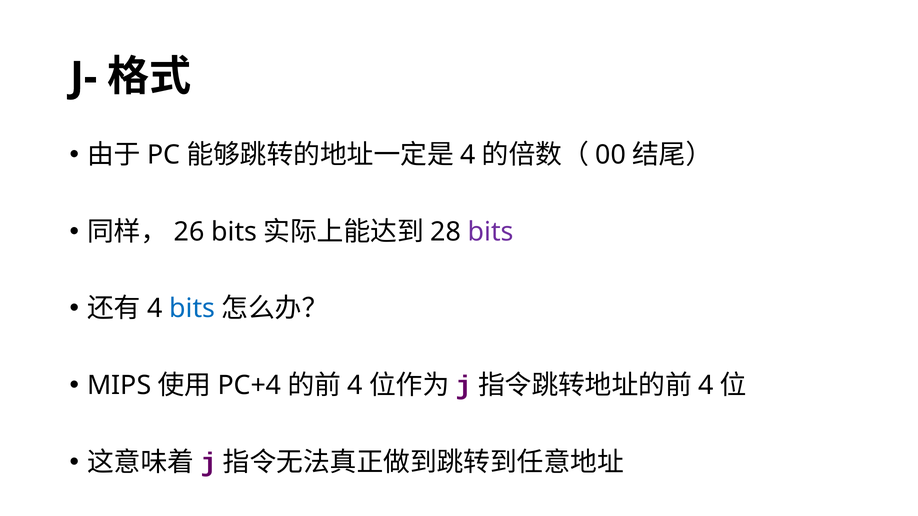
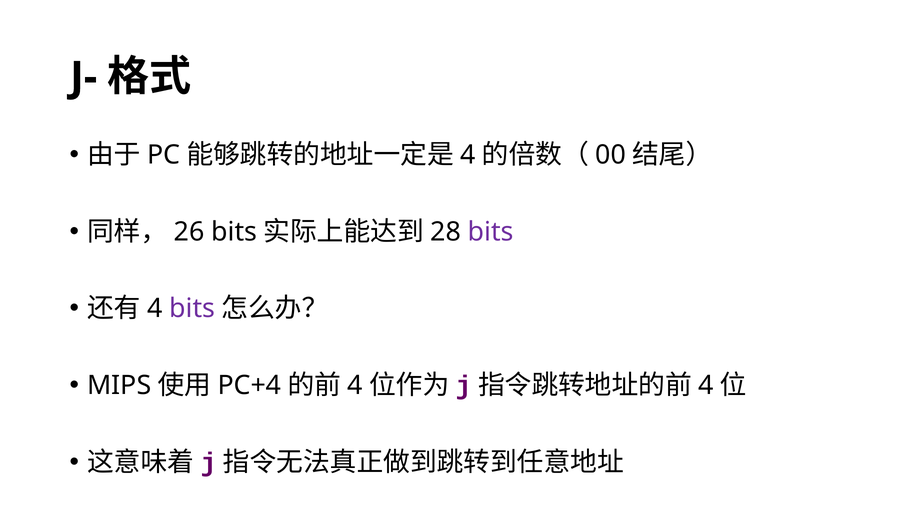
bits colour: blue -> purple (192, 309)
